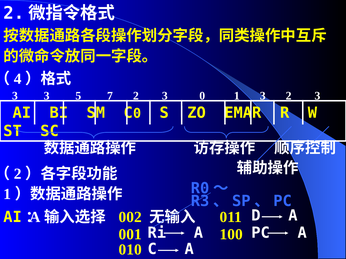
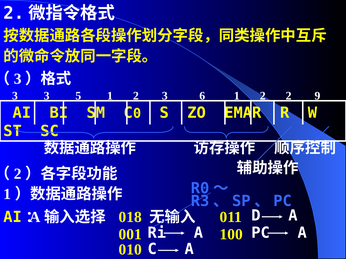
4: 4 -> 3 (18, 79)
5 7: 7 -> 1 (110, 96)
3 0: 0 -> 6 (202, 96)
3: 3 -> 2 (263, 96)
3: 3 -> 9 (317, 96)
002: 002 -> 018 (130, 217)
